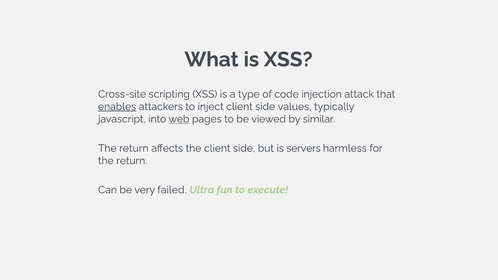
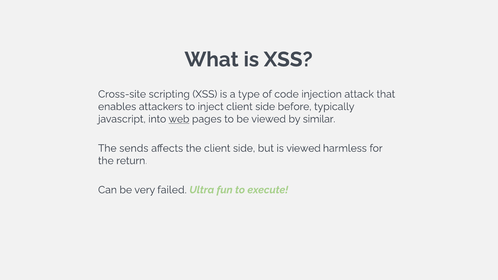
enables underline: present -> none (117, 107)
values: values -> before (295, 107)
return: return -> sends (134, 148)
is servers: servers -> viewed (304, 148)
